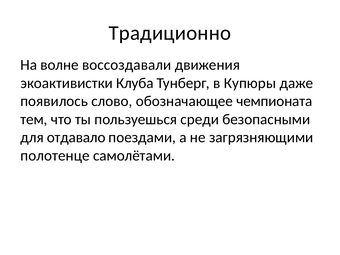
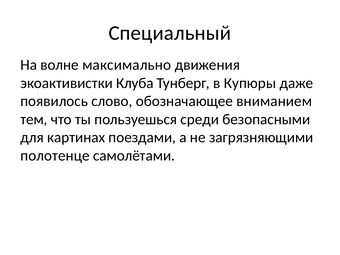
Традиционно: Традиционно -> Специальный (170, 33)
воссоздавали: воссоздавали -> максимально (127, 65)
чемпионата: чемпионата -> вниманием (274, 101)
отдавало: отдавало -> картинах (76, 137)
